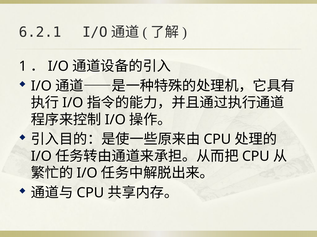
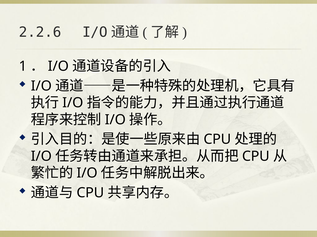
6.2.1: 6.2.1 -> 2.2.6 (40, 32)
